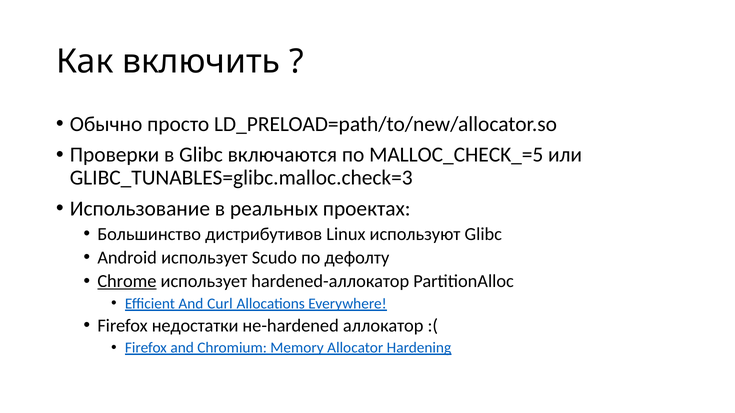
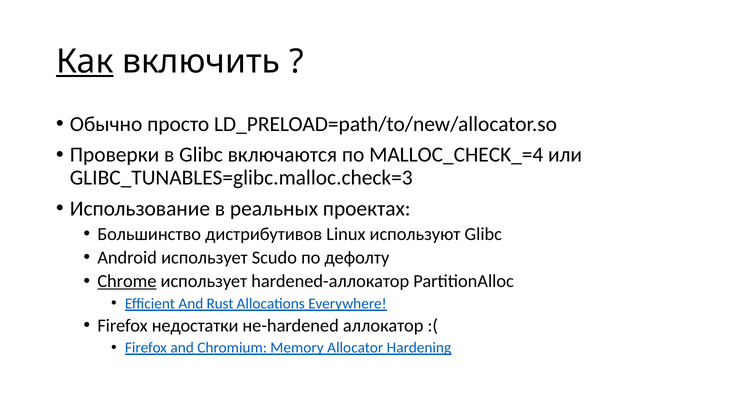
Как underline: none -> present (85, 62)
MALLOC_CHECK_=5: MALLOC_CHECK_=5 -> MALLOC_CHECK_=4 (456, 155)
Curl: Curl -> Rust (220, 304)
